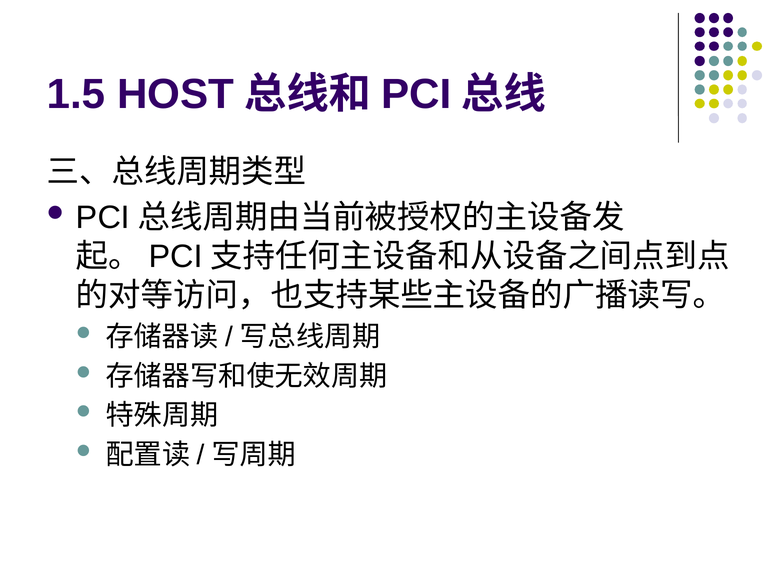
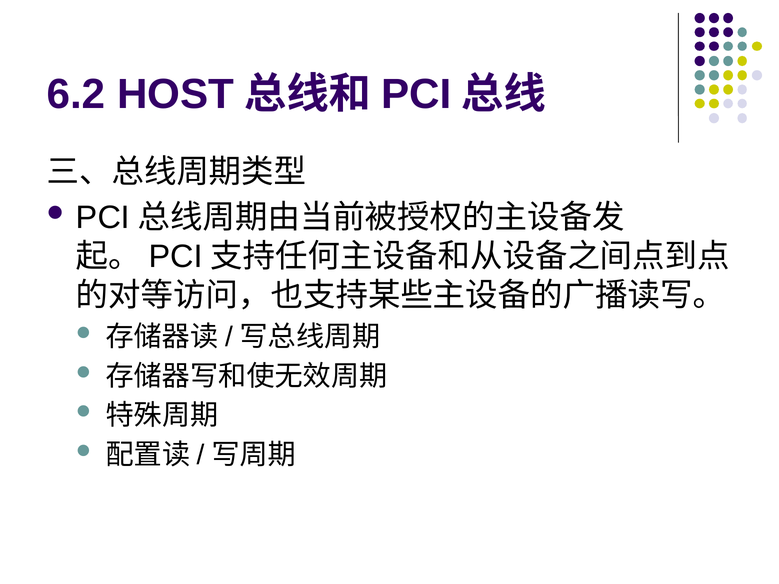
1.5: 1.5 -> 6.2 (76, 94)
